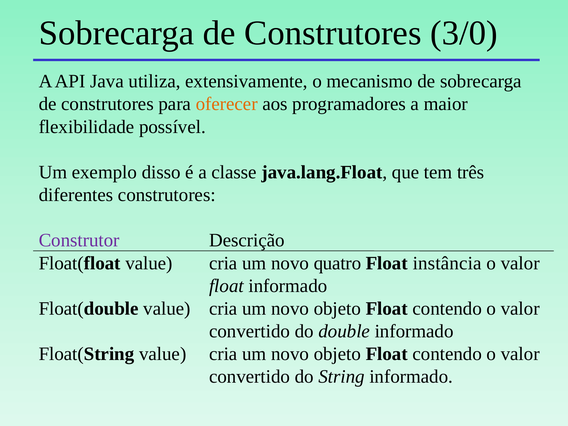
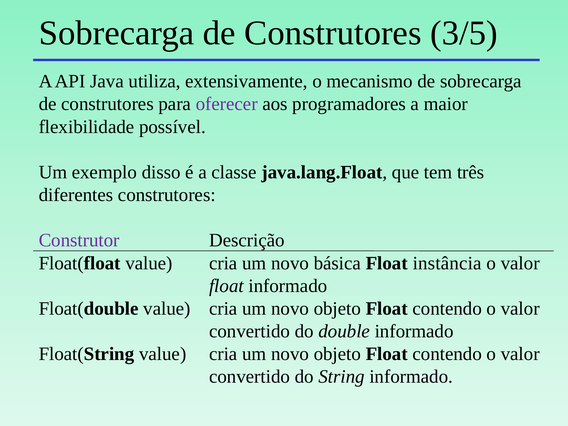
3/0: 3/0 -> 3/5 (464, 33)
oferecer colour: orange -> purple (227, 104)
quatro: quatro -> básica (337, 263)
